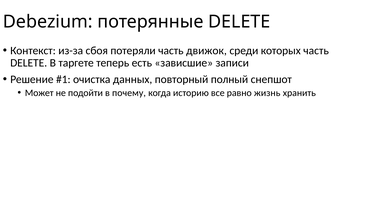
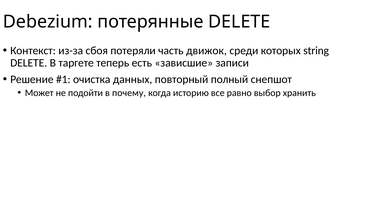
которых часть: часть -> string (316, 51)
жизнь: жизнь -> выбор (267, 93)
